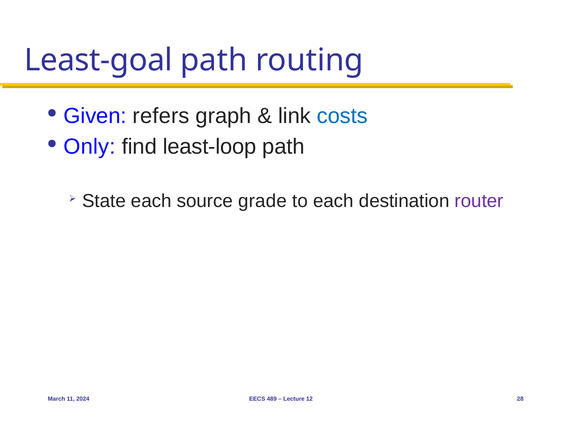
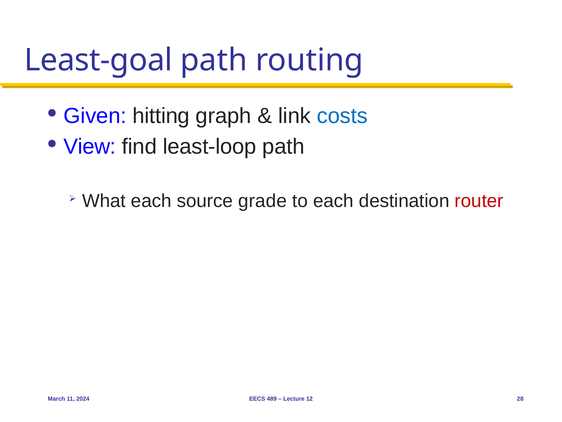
refers: refers -> hitting (161, 116)
Only: Only -> View (90, 146)
State: State -> What (104, 201)
router colour: purple -> red (479, 201)
